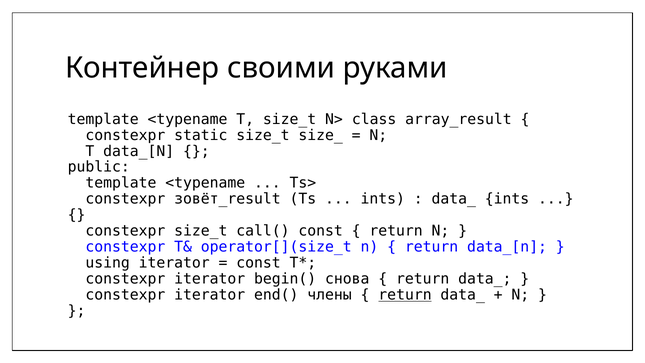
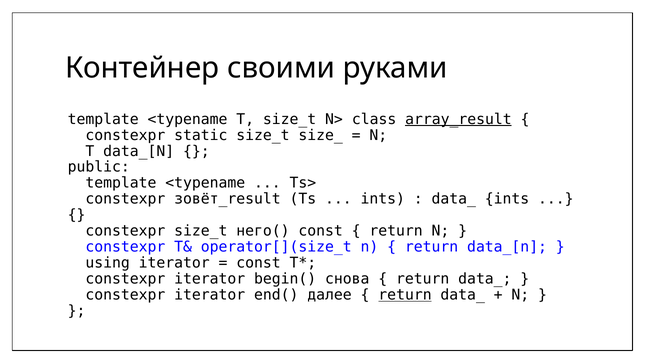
array_result underline: none -> present (458, 119)
call(: call( -> него( (263, 231)
члены: члены -> далее (330, 295)
